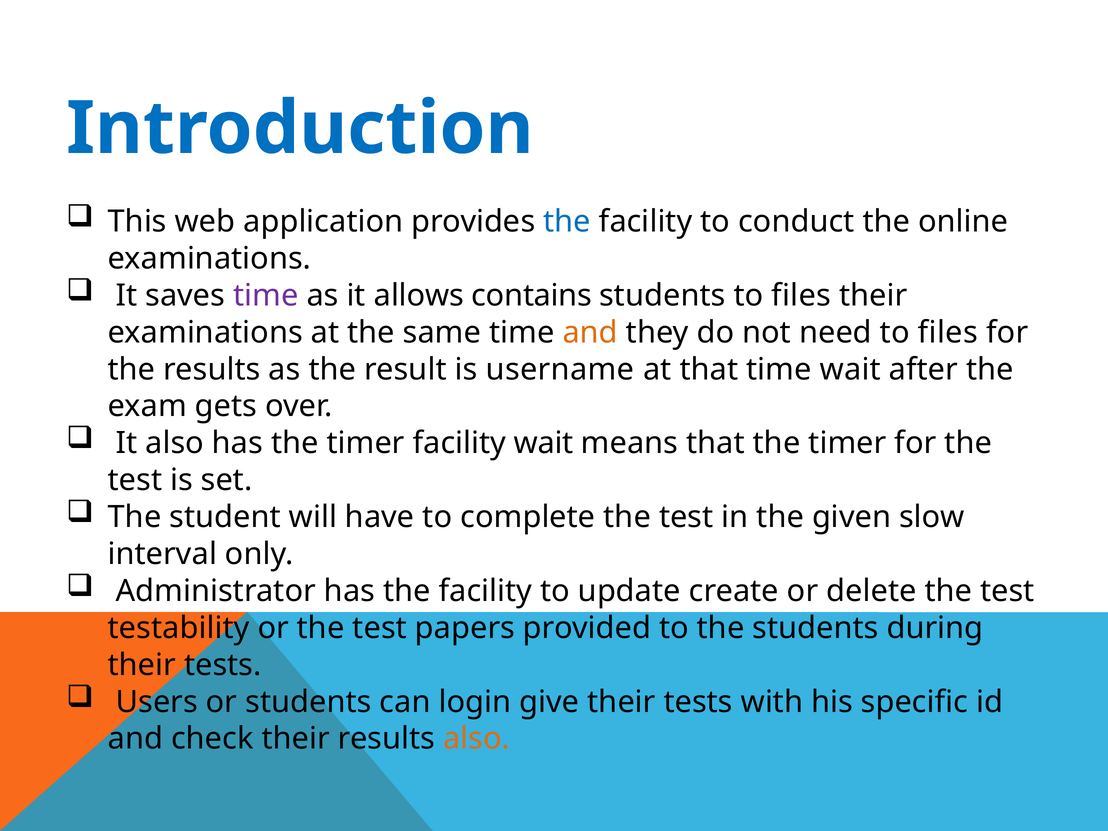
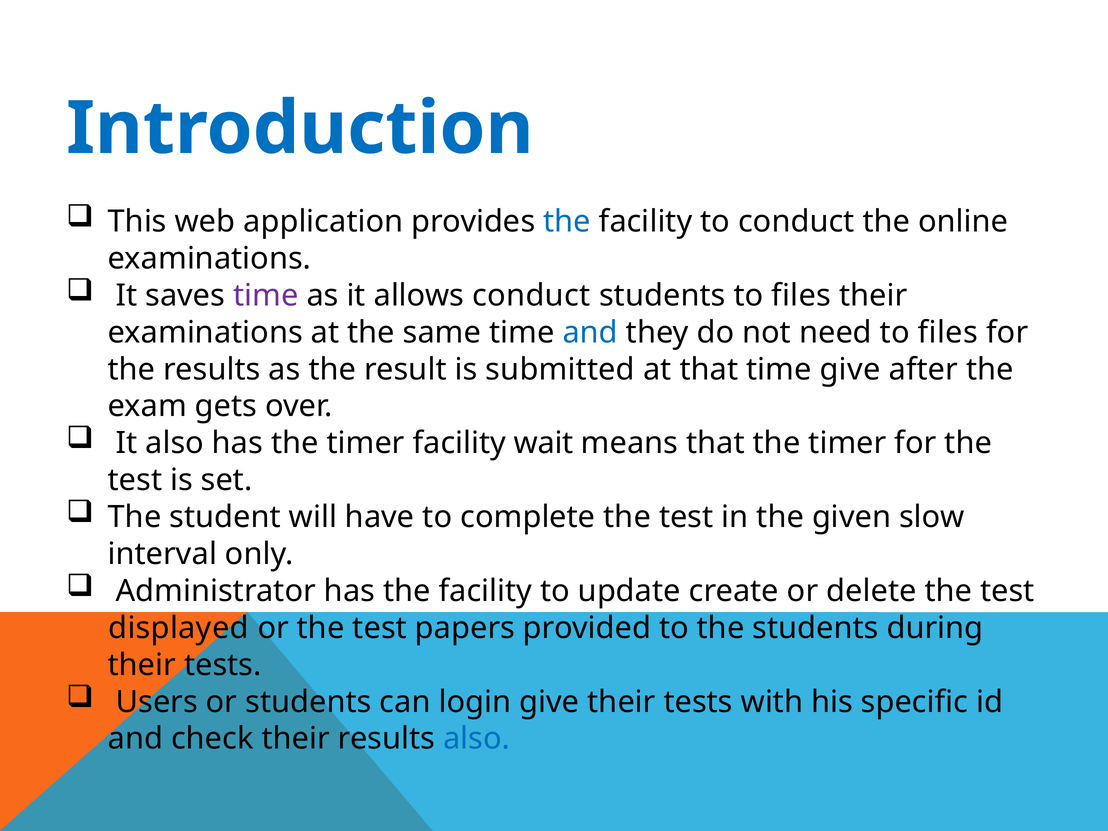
allows contains: contains -> conduct (531, 295)
and colour: orange -> blue (590, 332)
username: username -> submitted (560, 369)
time wait: wait -> give (850, 369)
testability: testability -> displayed (178, 628)
also colour: orange -> blue (477, 739)
